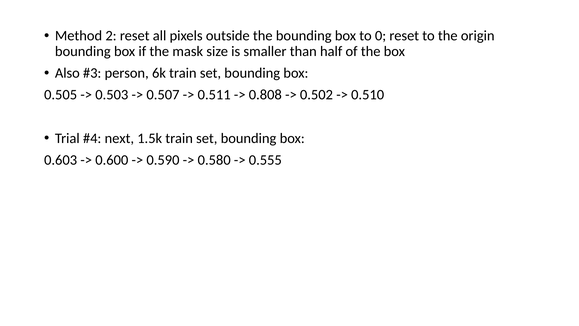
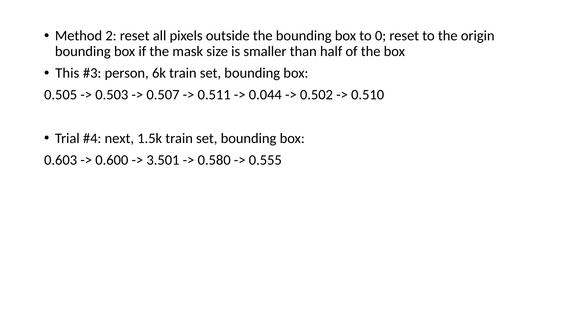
Also: Also -> This (67, 73)
0.808: 0.808 -> 0.044 (265, 95)
0.590: 0.590 -> 3.501 (163, 160)
